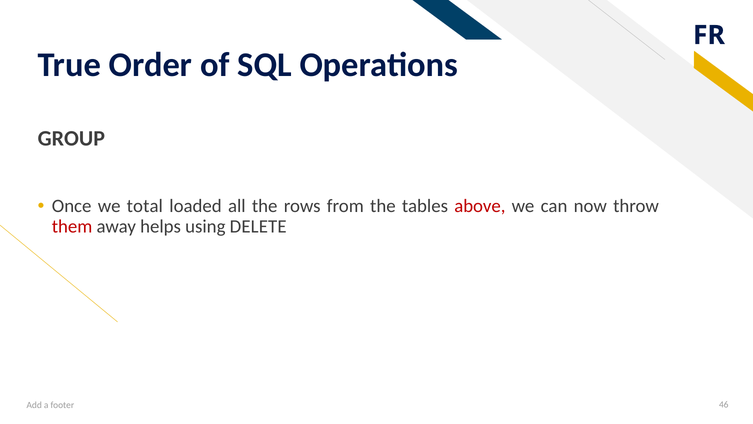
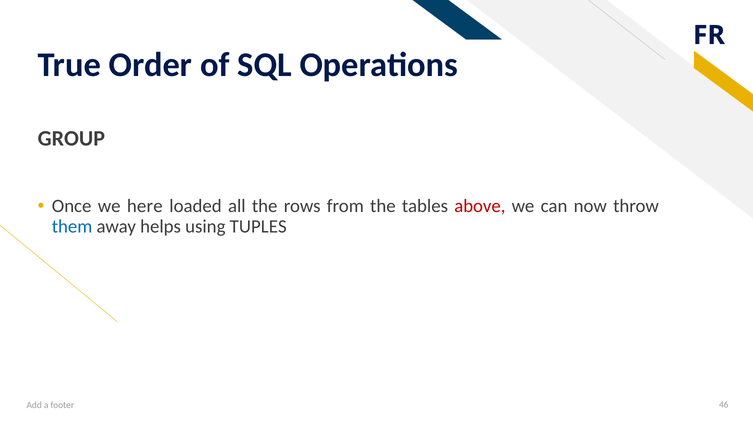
total: total -> here (145, 206)
them colour: red -> blue (72, 226)
DELETE: DELETE -> TUPLES (258, 226)
